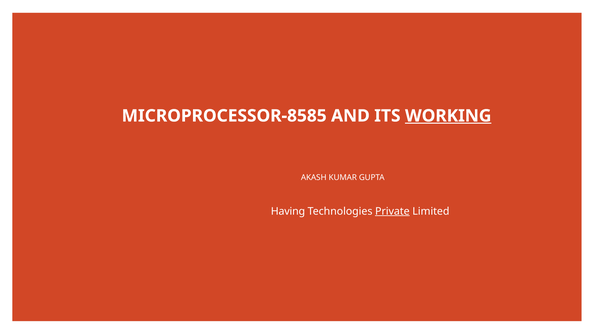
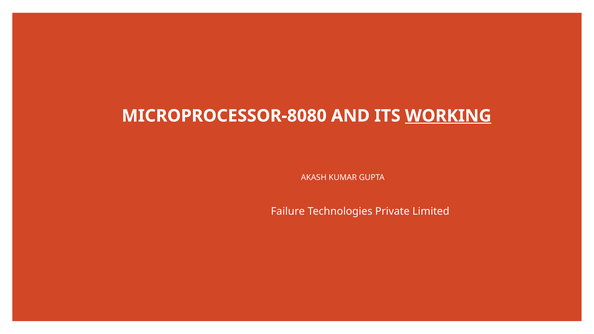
MICROPROCESSOR-8585: MICROPROCESSOR-8585 -> MICROPROCESSOR-8080 (224, 116)
Having: Having -> Failure (288, 211)
Private underline: present -> none (392, 211)
